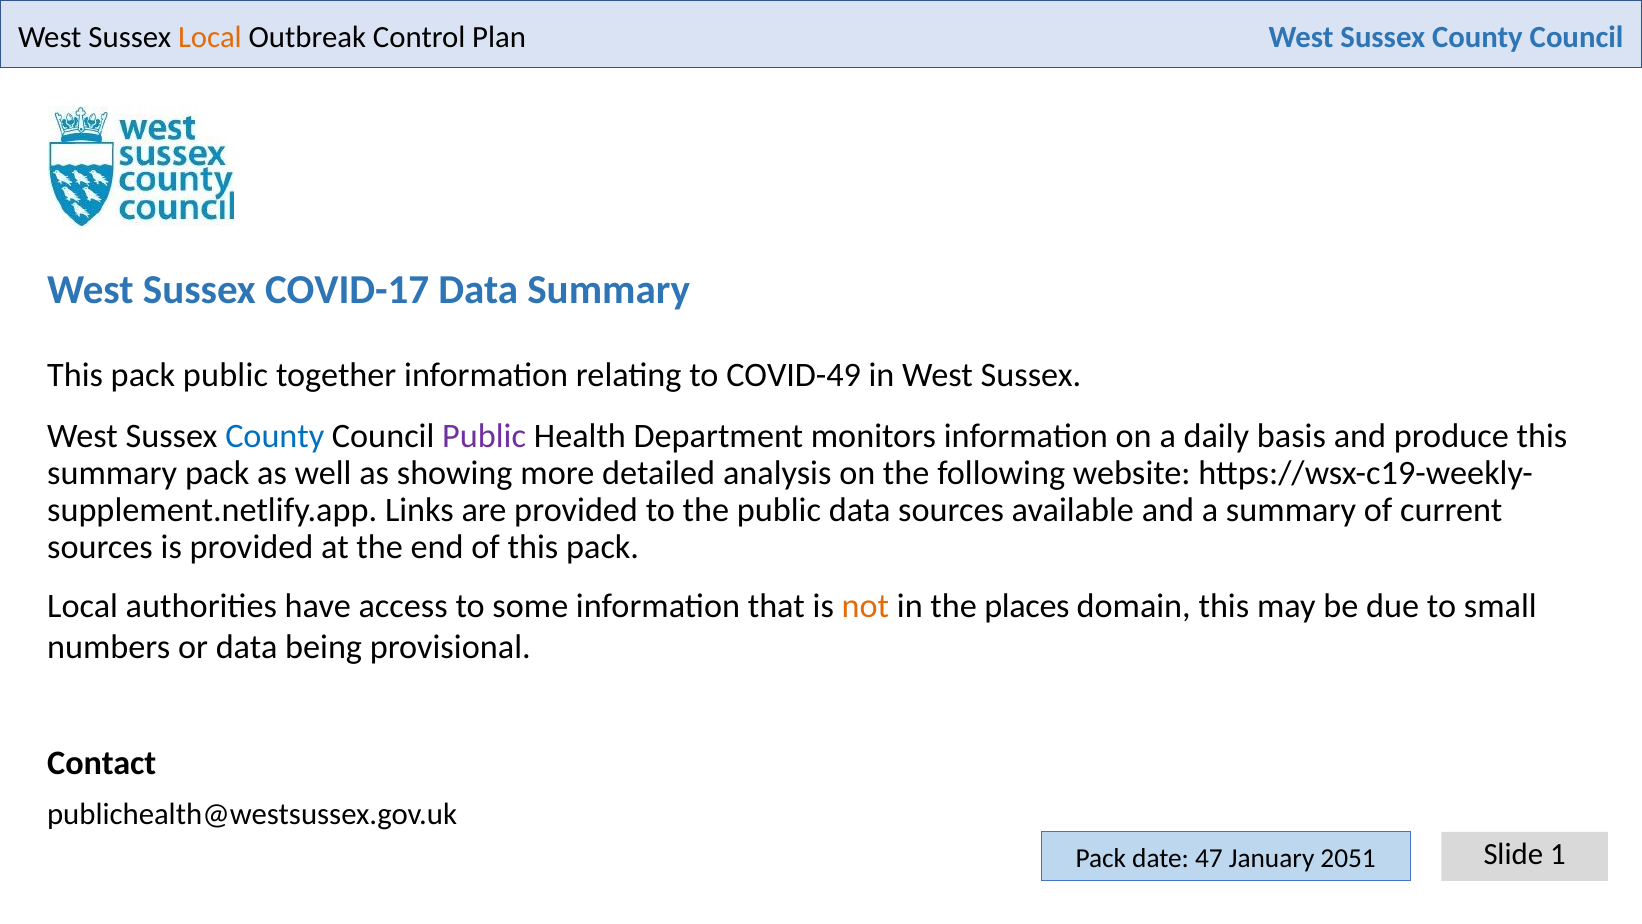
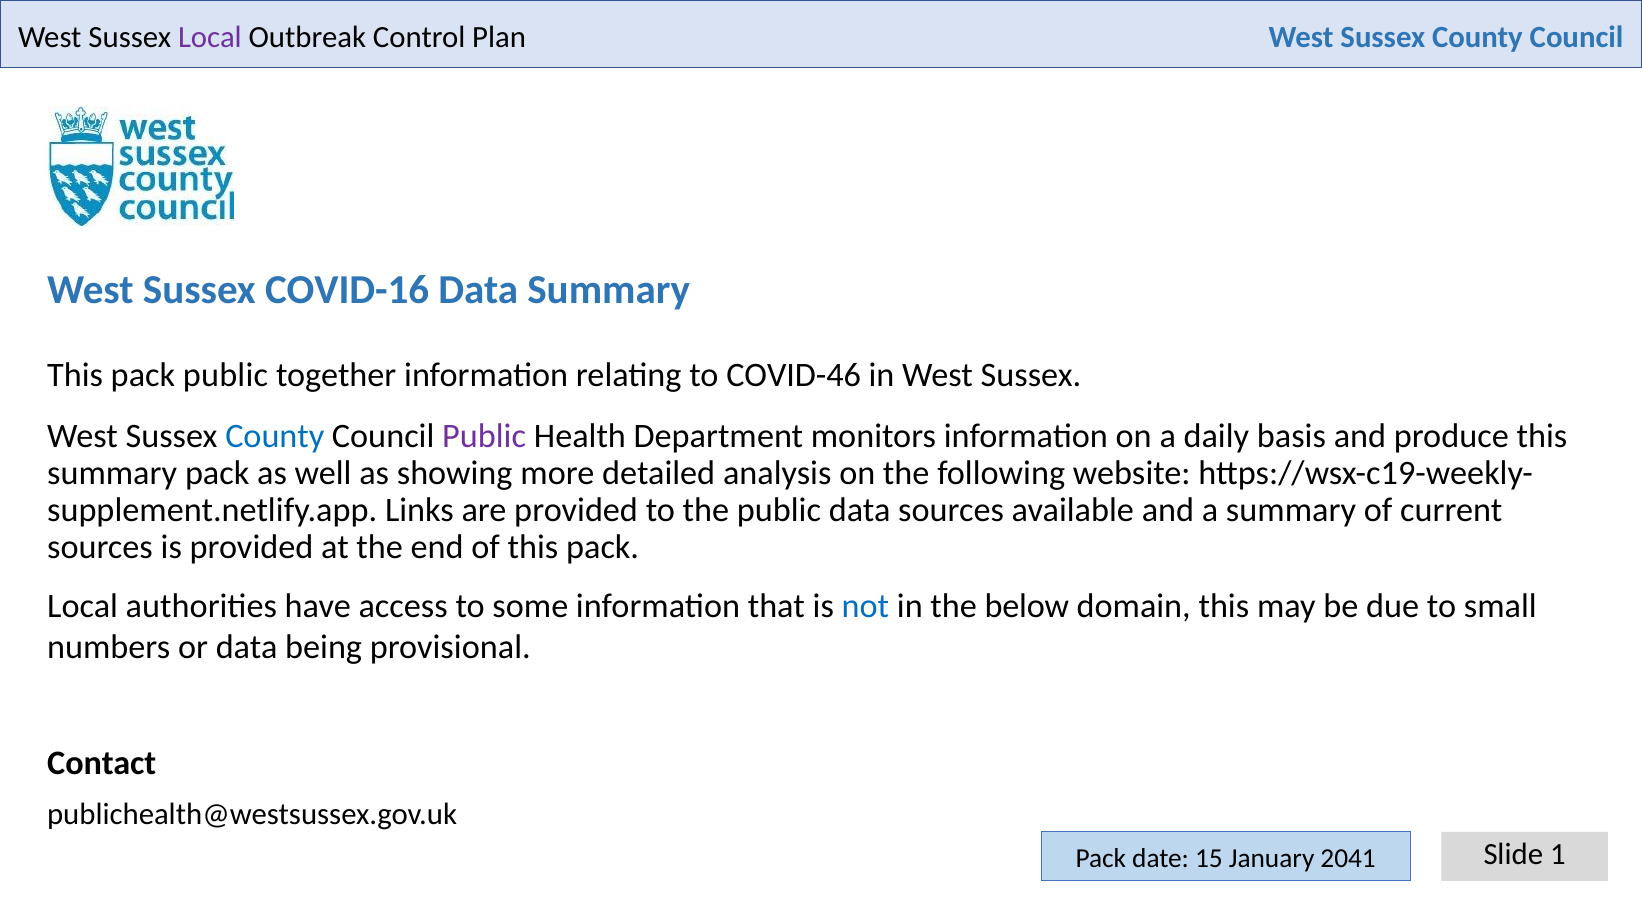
Local colour: orange -> purple (210, 37)
COVID-17: COVID-17 -> COVID-16 (347, 290)
COVID-49: COVID-49 -> COVID-46 (794, 375)
not colour: orange -> blue (865, 606)
places: places -> below (1027, 606)
47: 47 -> 15 (1209, 858)
2051: 2051 -> 2041 (1348, 858)
